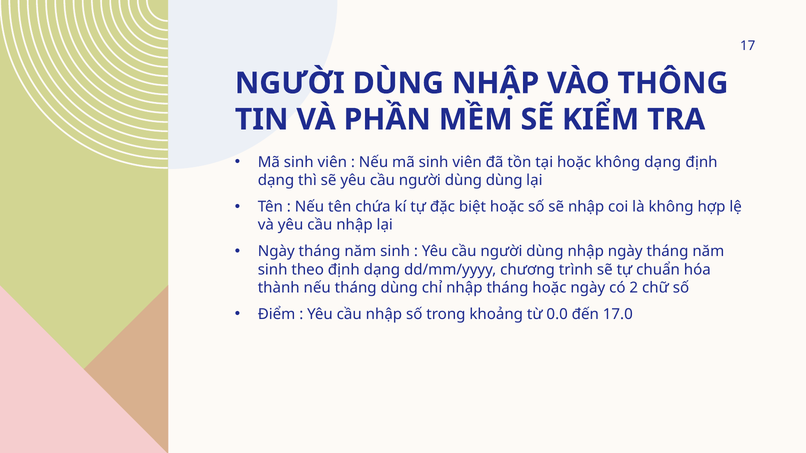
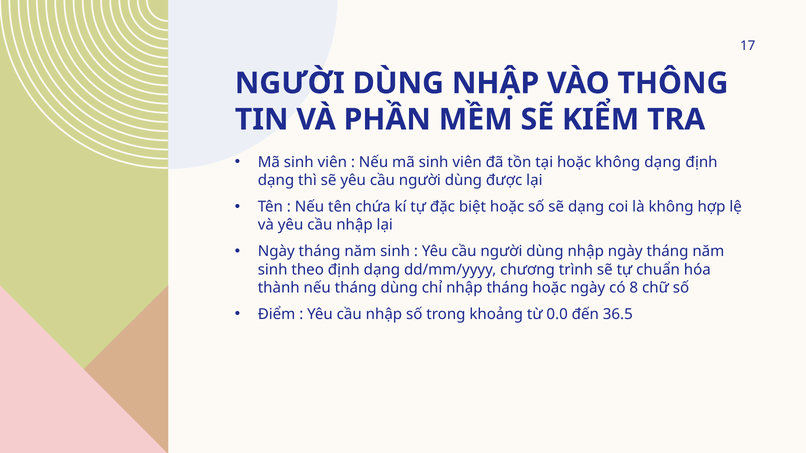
dùng dùng: dùng -> được (504, 181)
sẽ nhập: nhập -> dạng (586, 207)
2: 2 -> 8 (634, 288)
17.0: 17.0 -> 36.5 (618, 315)
